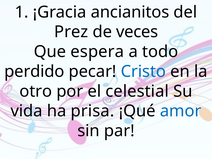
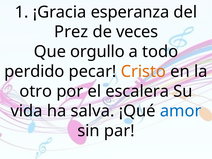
ancianitos: ancianitos -> esperanza (130, 12)
espera: espera -> orgullo (97, 52)
Cristo colour: blue -> orange (143, 71)
celestial: celestial -> escalera (137, 91)
prisa: prisa -> salva (93, 111)
